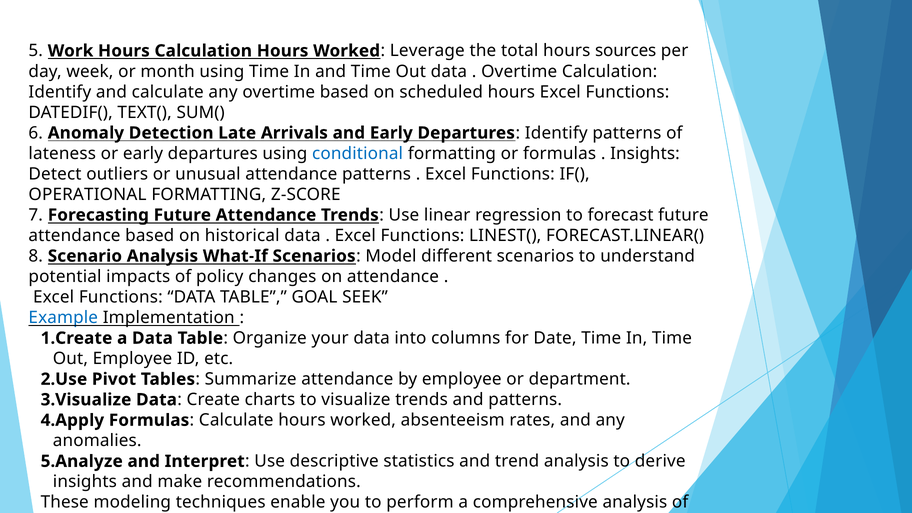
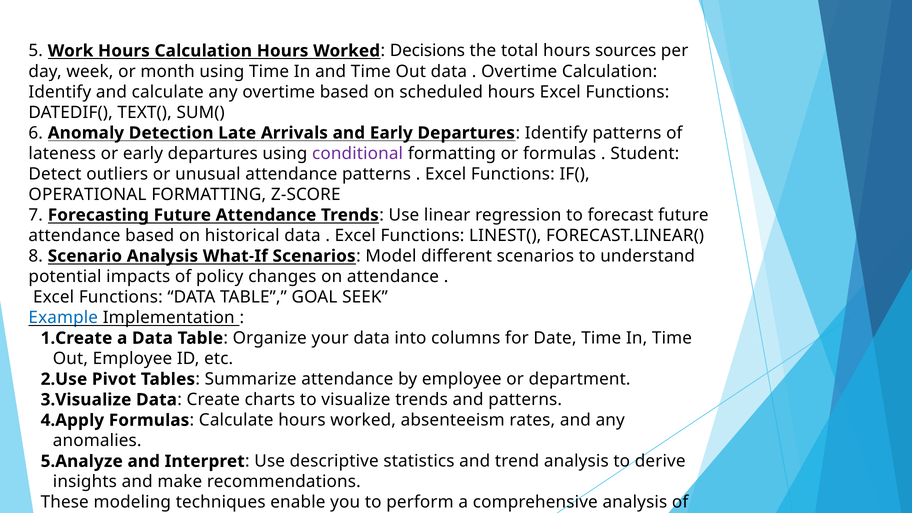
Leverage: Leverage -> Decisions (427, 51)
conditional colour: blue -> purple (358, 153)
Insights: Insights -> Student (645, 153)
